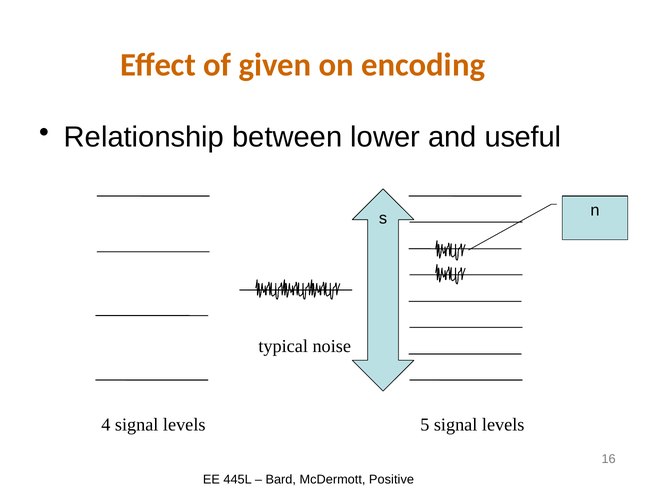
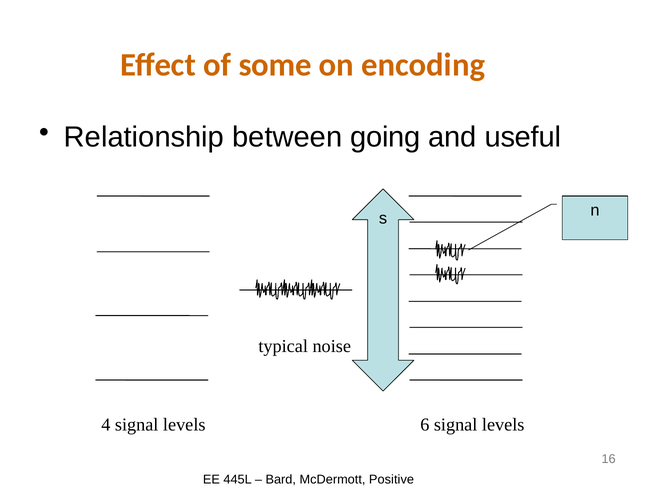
given: given -> some (275, 65)
lower: lower -> going (385, 137)
5: 5 -> 6 (425, 425)
